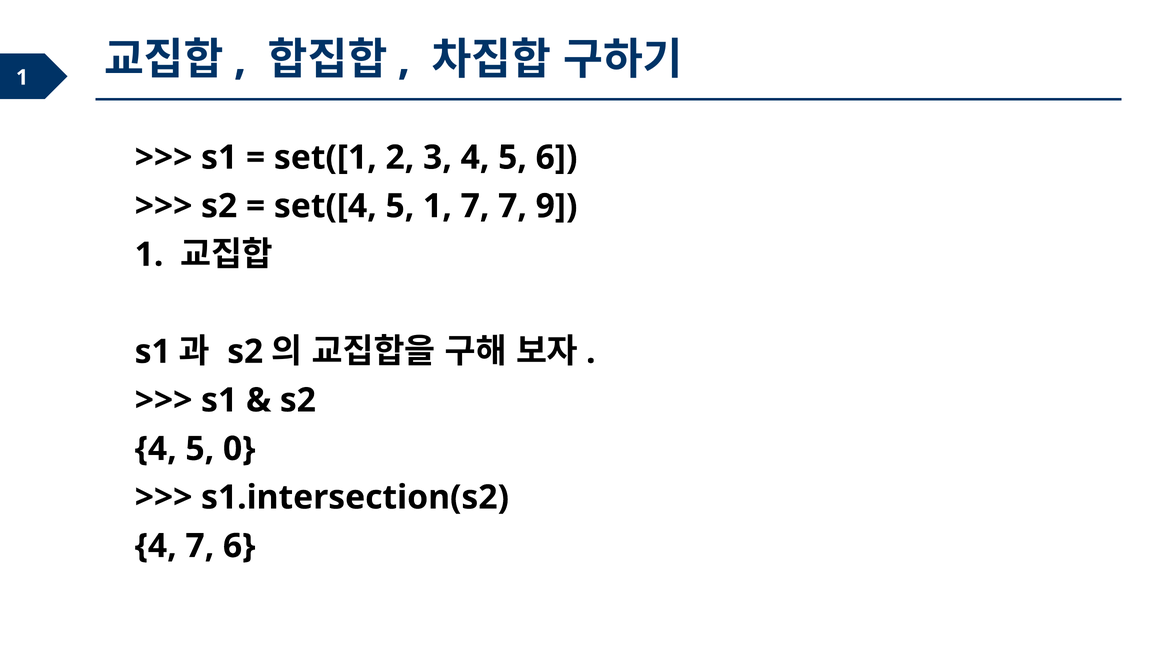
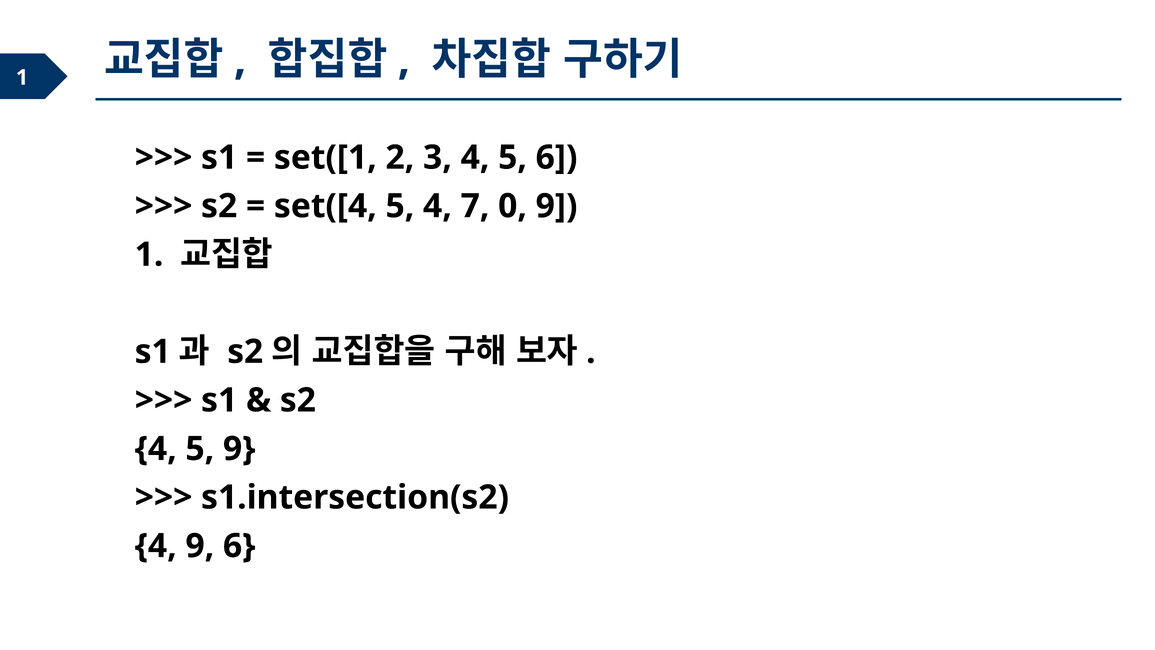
5 1: 1 -> 4 (437, 206)
7 7: 7 -> 0 (513, 206)
5 0: 0 -> 9 (239, 449)
4 7: 7 -> 9 (200, 546)
